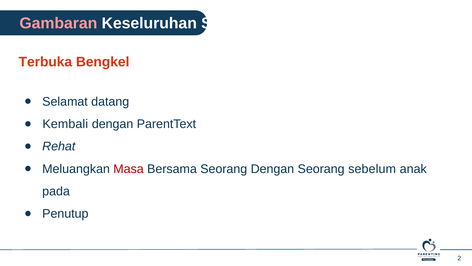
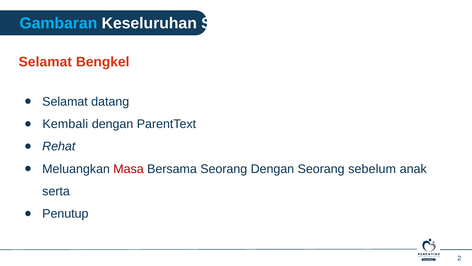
Gambaran colour: pink -> light blue (58, 23)
Terbuka: Terbuka -> Selamat (45, 62)
pada: pada -> serta (56, 191)
